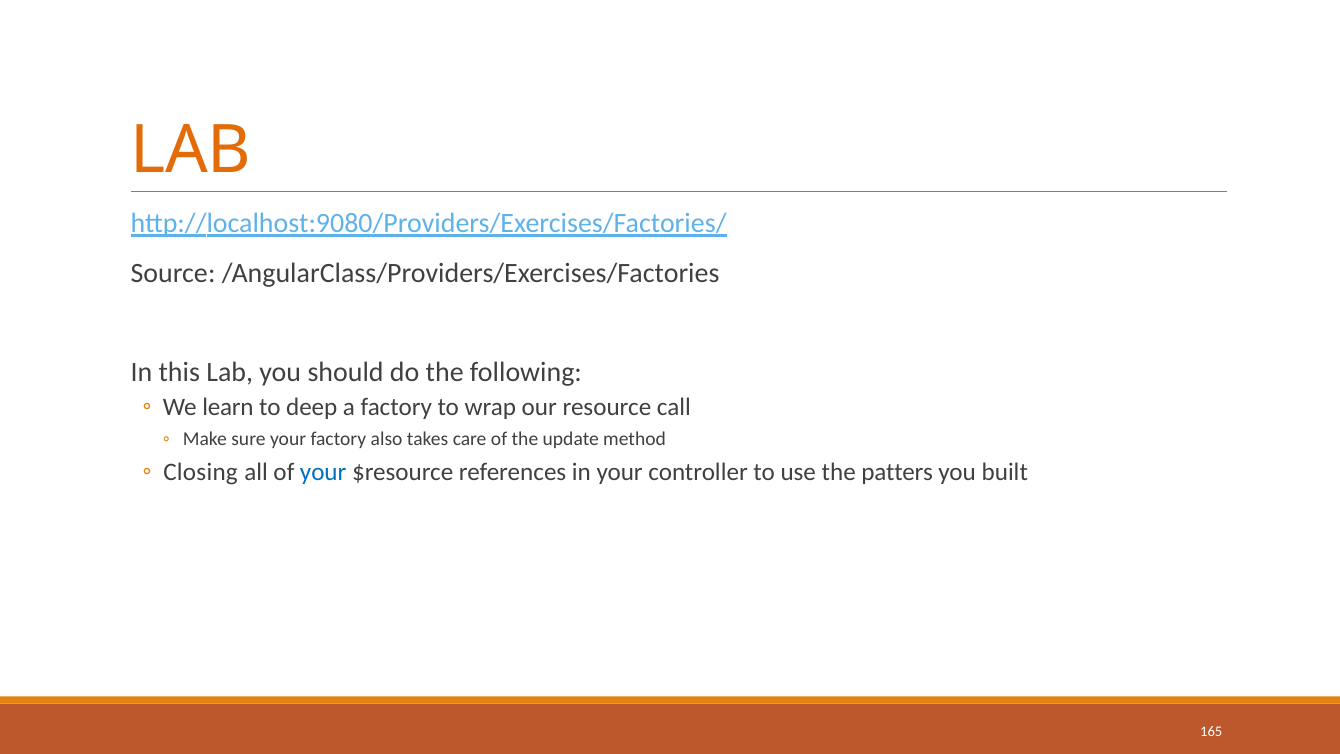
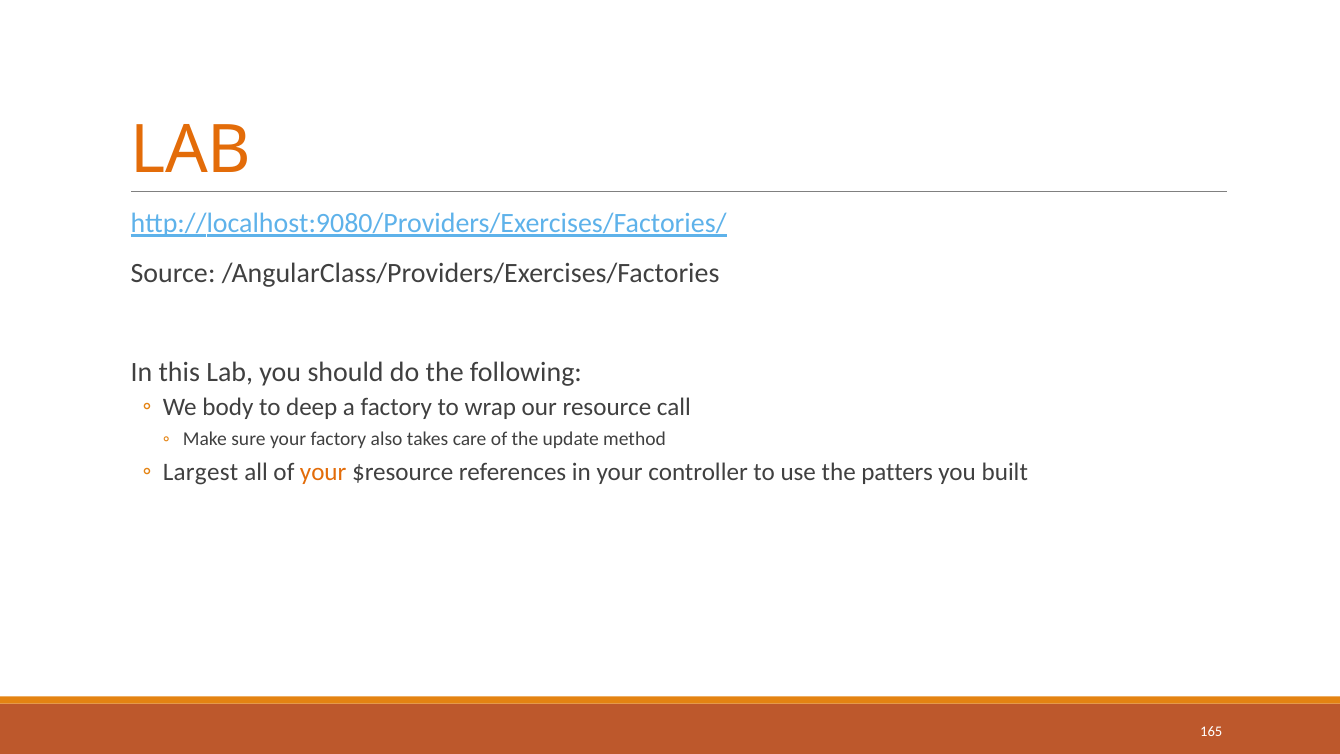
learn: learn -> body (228, 407)
Closing: Closing -> Largest (201, 472)
your colour: blue -> orange (323, 472)
